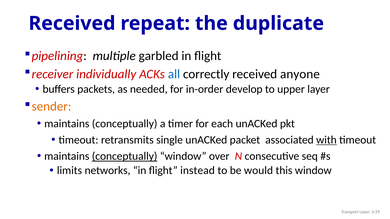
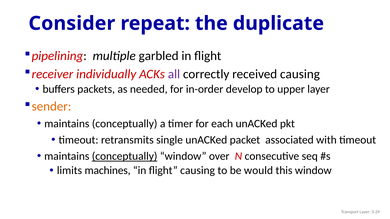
Received: Received -> Consider (72, 23)
all colour: blue -> purple (174, 74)
received anyone: anyone -> causing (300, 74)
with underline: present -> none (326, 140)
networks: networks -> machines (108, 171)
flight instead: instead -> causing (198, 171)
